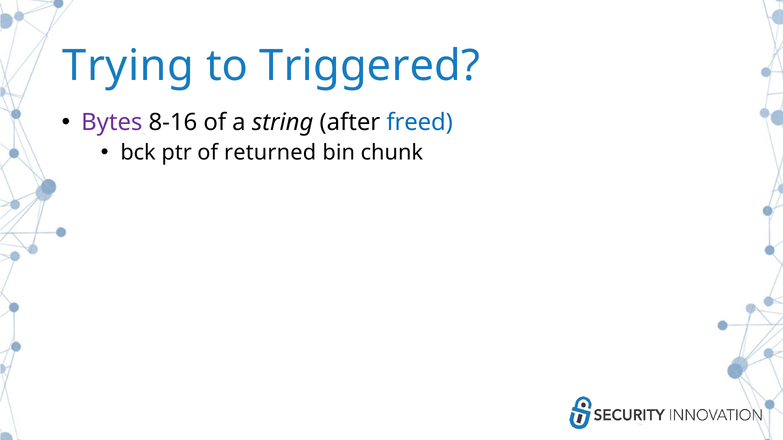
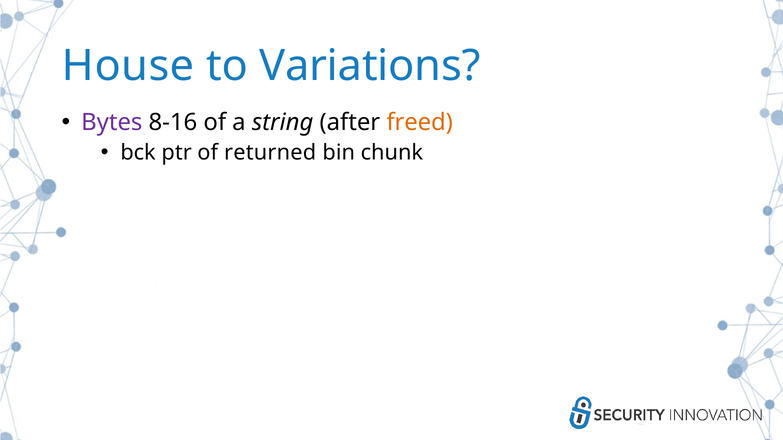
Trying: Trying -> House (128, 66)
Triggered: Triggered -> Variations (370, 66)
freed colour: blue -> orange (420, 123)
